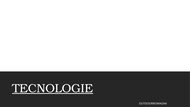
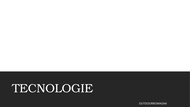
TECNOLOGIE underline: present -> none (53, 88)
